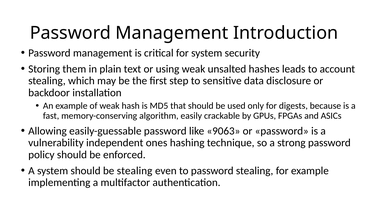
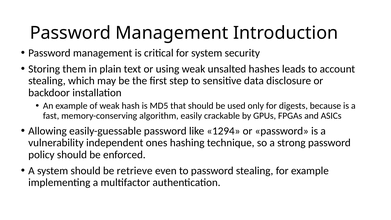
9063: 9063 -> 1294 (223, 131)
be stealing: stealing -> retrieve (135, 171)
